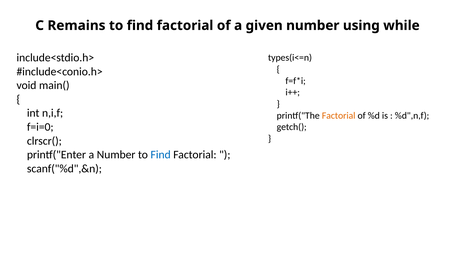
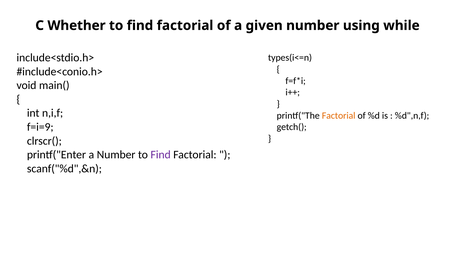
Remains: Remains -> Whether (77, 26)
f=i=0: f=i=0 -> f=i=9 (40, 127)
Find colour: blue -> purple (161, 155)
